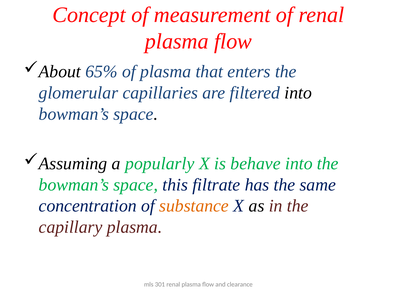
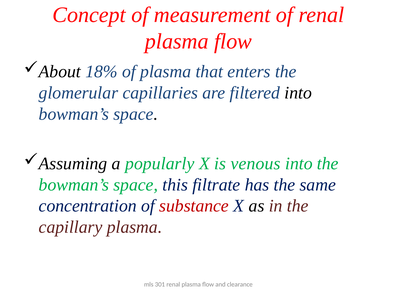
65%: 65% -> 18% (101, 72)
behave: behave -> venous (255, 163)
substance colour: orange -> red (194, 206)
